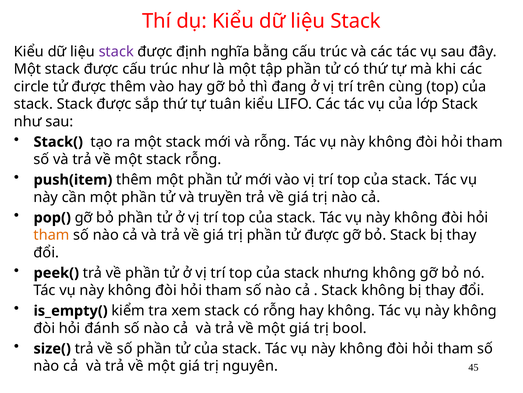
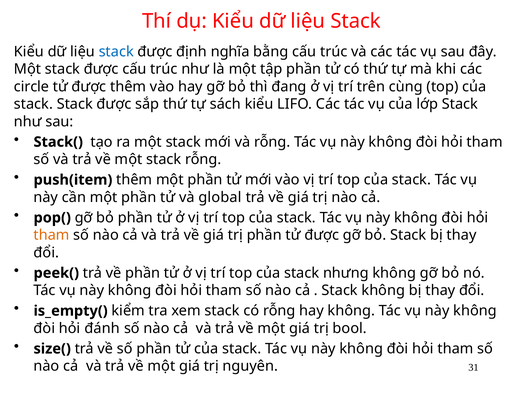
stack colour: purple -> blue (116, 52)
tuân: tuân -> sách (225, 104)
truyền: truyền -> global (220, 197)
45: 45 -> 31 (473, 367)
